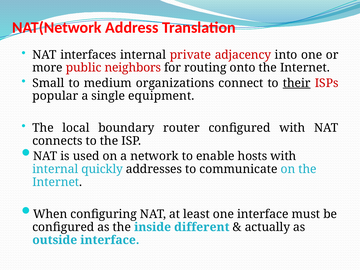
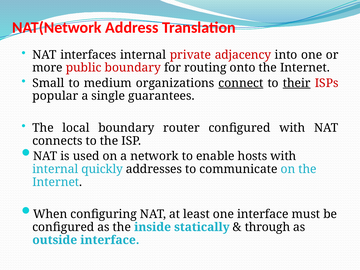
public neighbors: neighbors -> boundary (133, 68)
connect underline: none -> present (241, 83)
equipment: equipment -> guarantees (161, 96)
different: different -> statically (202, 227)
actually: actually -> through (267, 227)
